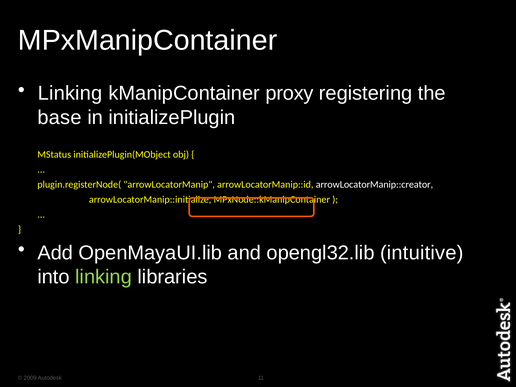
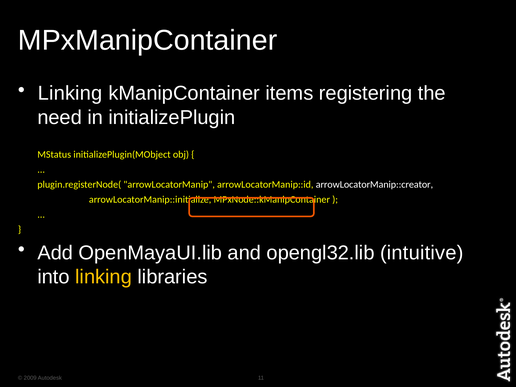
proxy: proxy -> items (289, 93)
base: base -> need (60, 117)
linking colour: light green -> yellow (104, 277)
